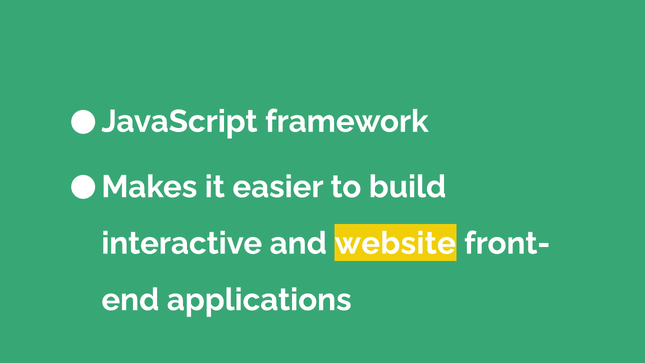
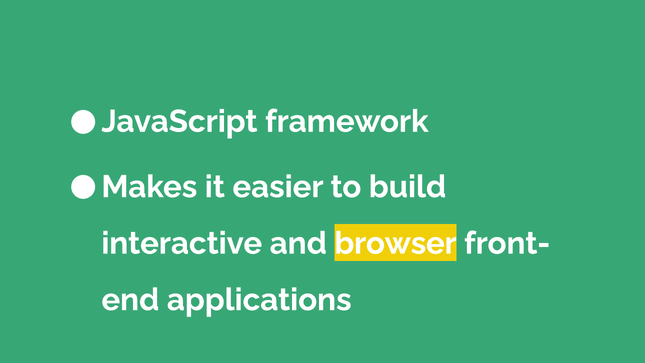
website: website -> browser (396, 243)
